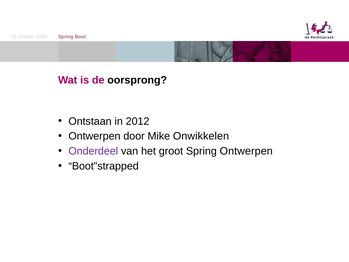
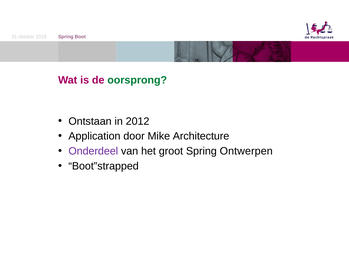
oorsprong colour: black -> green (137, 80)
Ontwerpen: Ontwerpen -> Application (94, 136)
Onwikkelen: Onwikkelen -> Architecture (201, 136)
